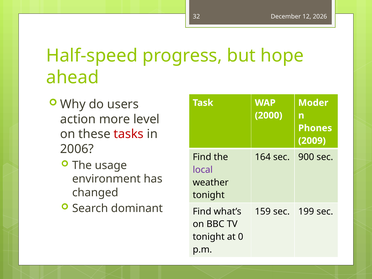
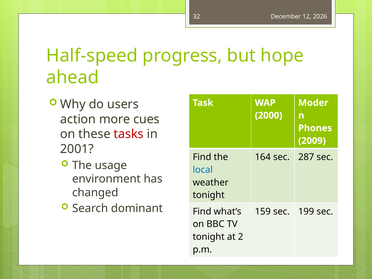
level: level -> cues (146, 119)
2006: 2006 -> 2001 (77, 149)
900: 900 -> 287 (306, 157)
local colour: purple -> blue (203, 170)
0: 0 -> 2 (241, 237)
